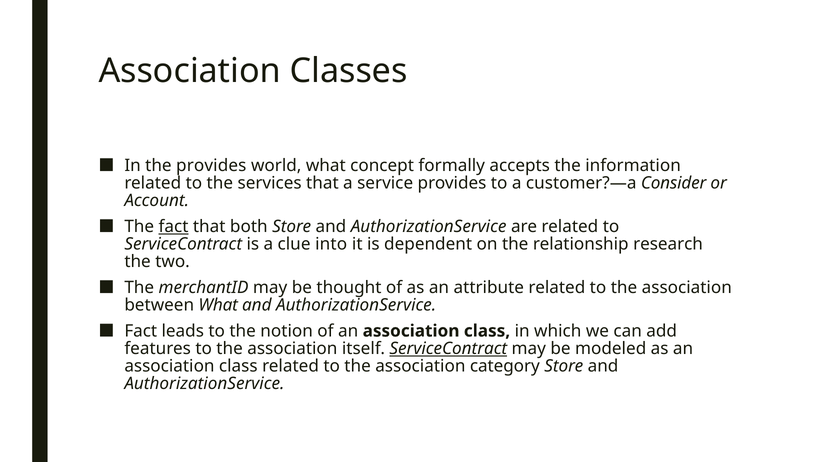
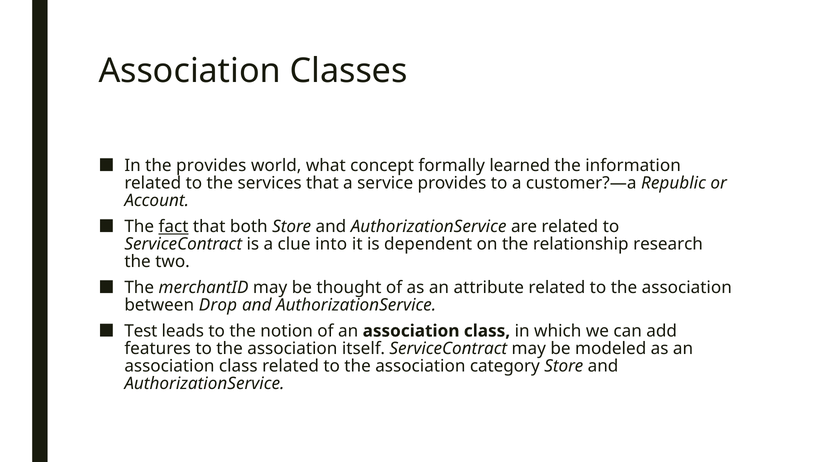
accepts: accepts -> learned (520, 165)
Consider: Consider -> Republic (674, 183)
between What: What -> Drop (218, 305)
Fact: Fact -> Test (141, 331)
ServiceContract underline: present -> none (448, 348)
